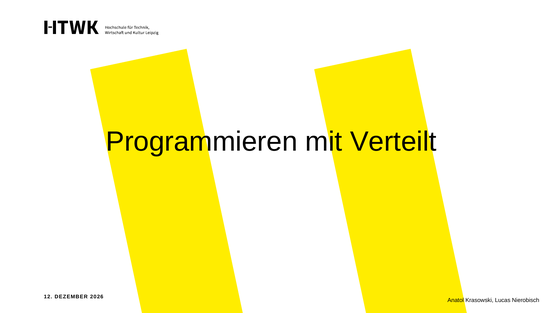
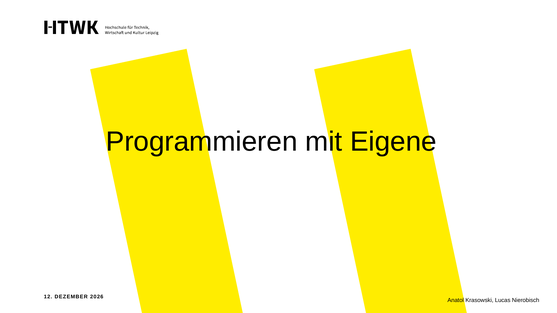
Verteilt: Verteilt -> Eigene (393, 142)
